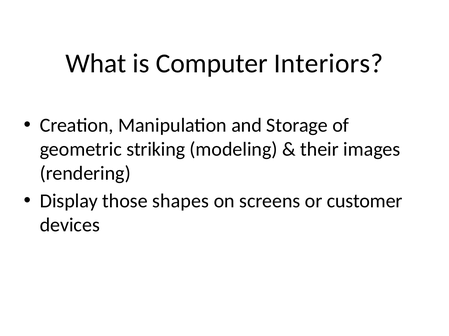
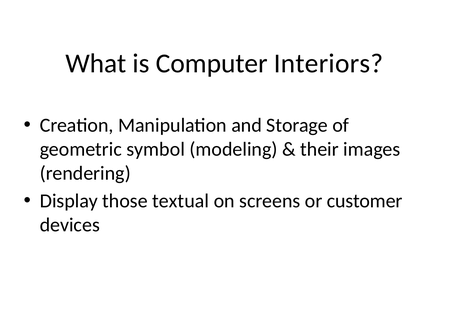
striking: striking -> symbol (156, 150)
shapes: shapes -> textual (181, 201)
